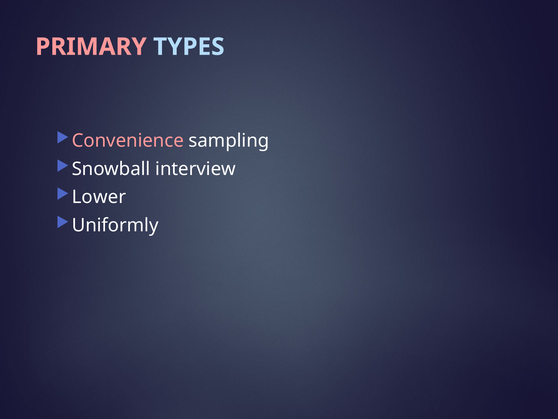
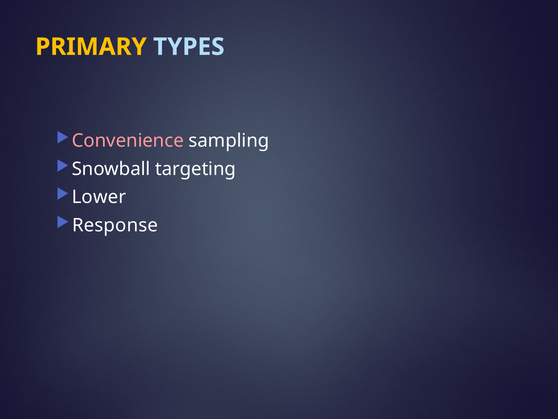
PRIMARY colour: pink -> yellow (91, 47)
interview: interview -> targeting (196, 169)
Uniformly: Uniformly -> Response (115, 225)
